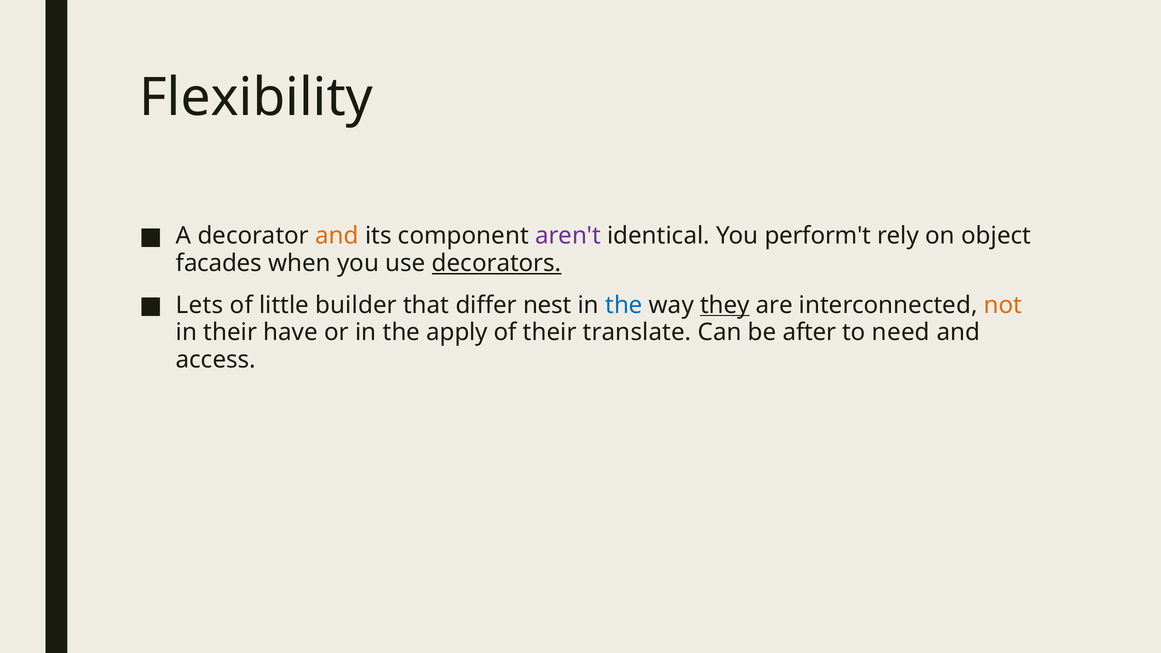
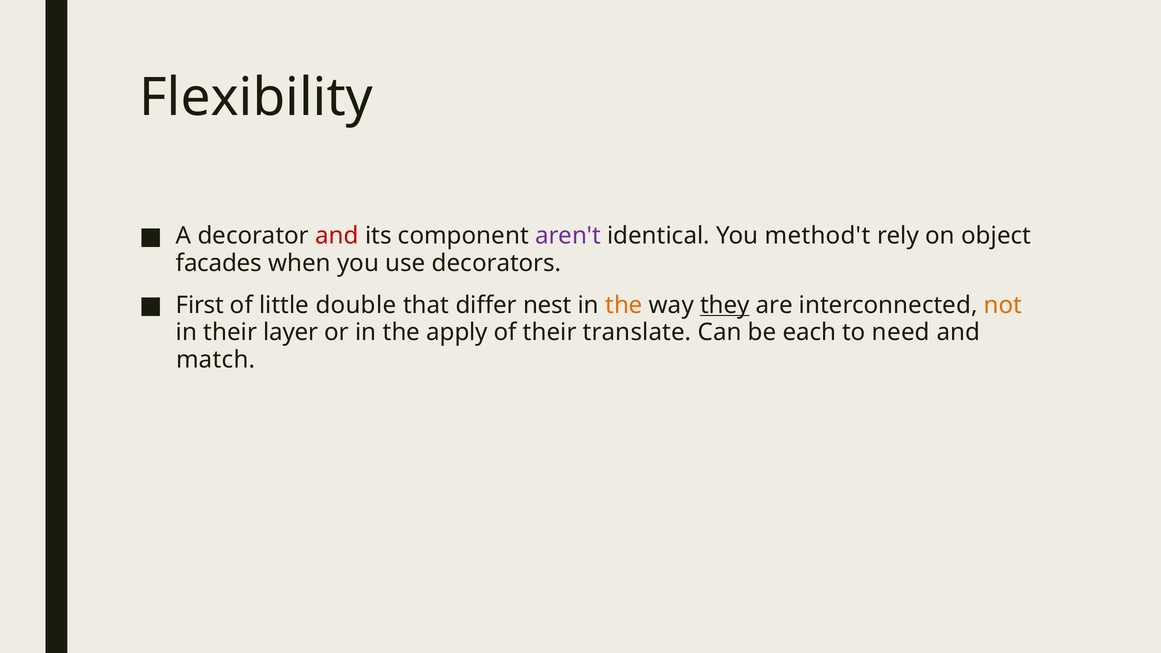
and colour: orange -> red (337, 236)
perform't: perform't -> method't (818, 236)
decorators underline: present -> none (497, 263)
Lets: Lets -> First (200, 305)
builder: builder -> double (356, 305)
the colour: blue -> orange (624, 305)
have: have -> layer (291, 332)
after: after -> each (809, 332)
access: access -> match (216, 360)
